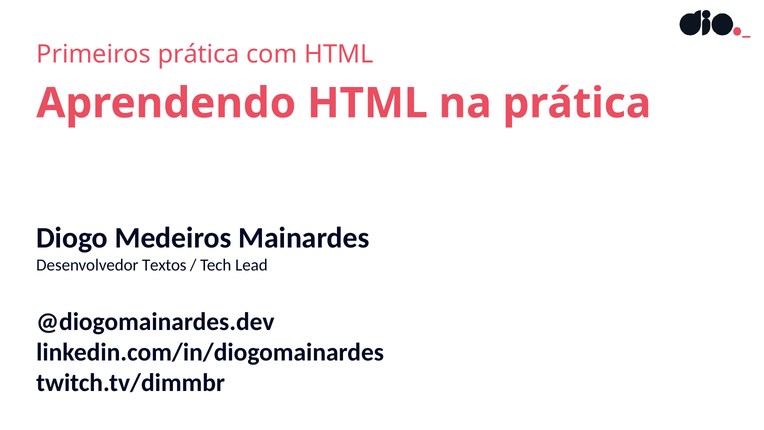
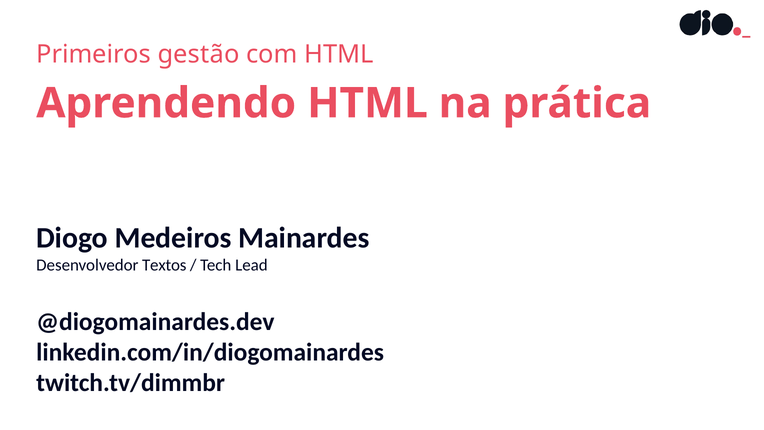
Primeiros prática: prática -> gestão (199, 54)
